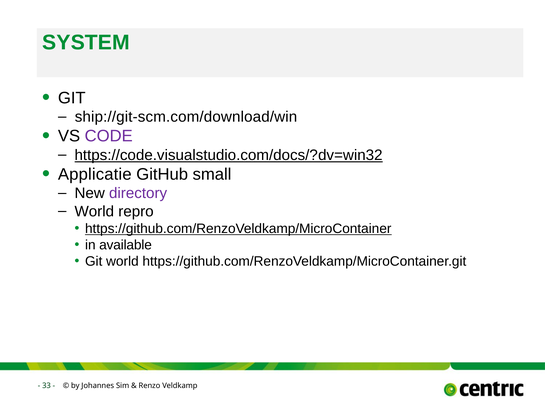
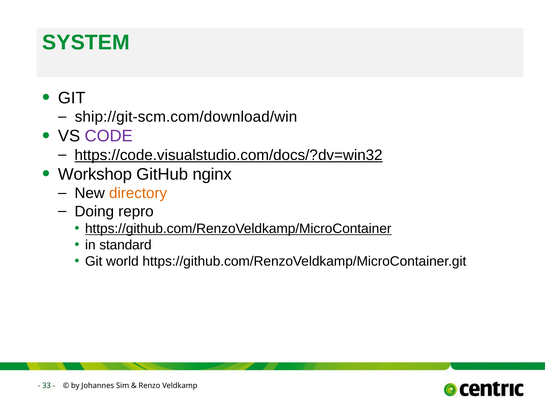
Applicatie: Applicatie -> Workshop (95, 174)
small: small -> nginx (212, 174)
directory colour: purple -> orange (138, 193)
World: World -> Doing (94, 211)
available: available -> standard (125, 245)
